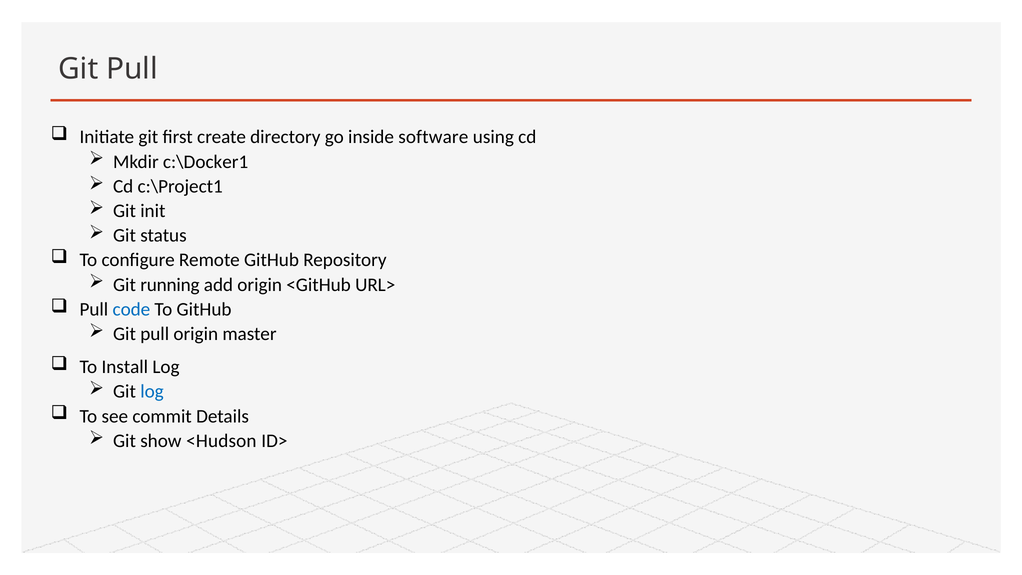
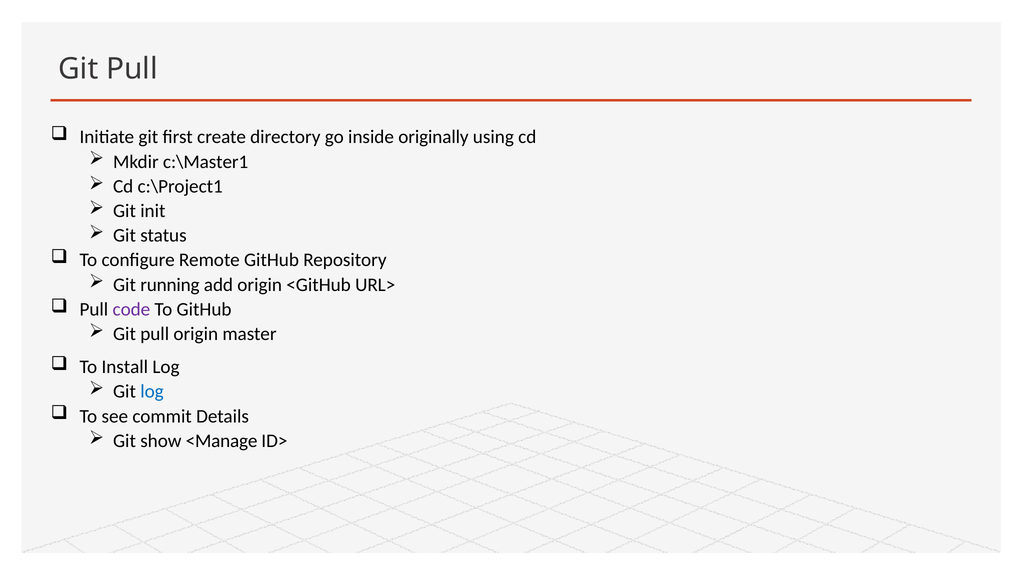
software: software -> originally (433, 137)
c:\Docker1: c:\Docker1 -> c:\Master1 (206, 162)
code colour: blue -> purple (131, 309)
<Hudson: <Hudson -> <Manage (222, 441)
